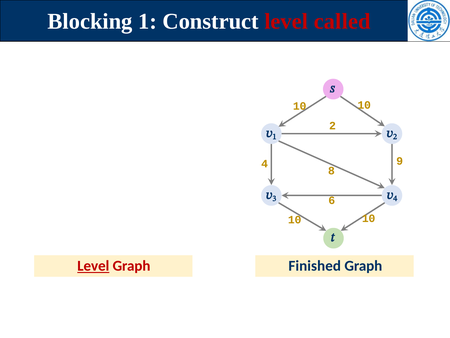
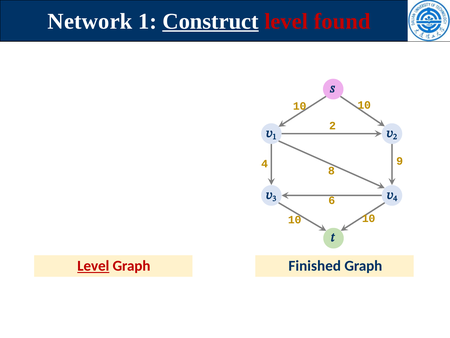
Blocking: Blocking -> Network (90, 21)
Construct underline: none -> present (211, 21)
called: called -> found (342, 21)
